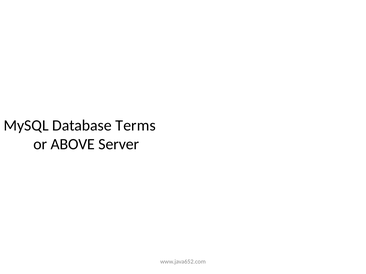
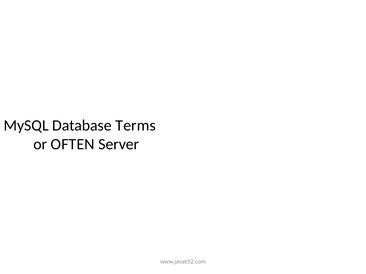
ABOVE: ABOVE -> OFTEN (73, 144)
